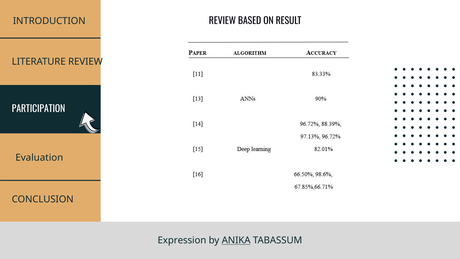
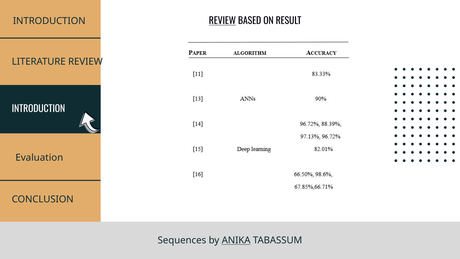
REVIEW underline: none -> present (222, 21)
PARTICIPATION: PARTICIPATION -> INTRODUCTION (38, 109)
Expression: Expression -> Sequences (182, 240)
